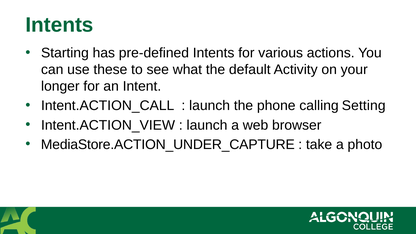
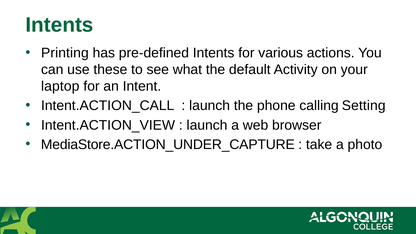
Starting: Starting -> Printing (65, 53)
longer: longer -> laptop (60, 86)
